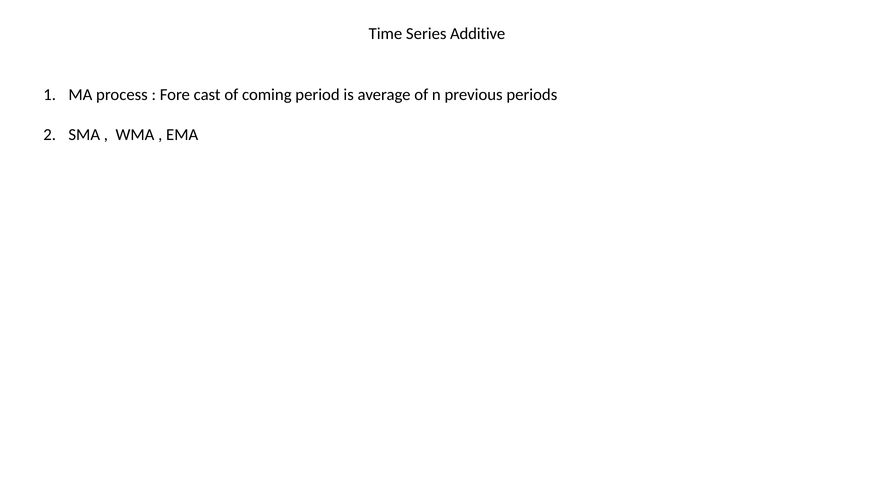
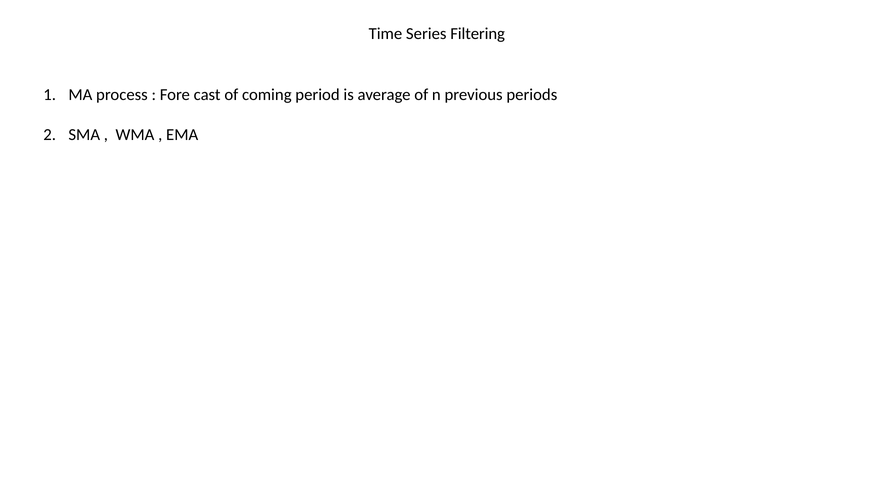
Additive: Additive -> Filtering (478, 34)
